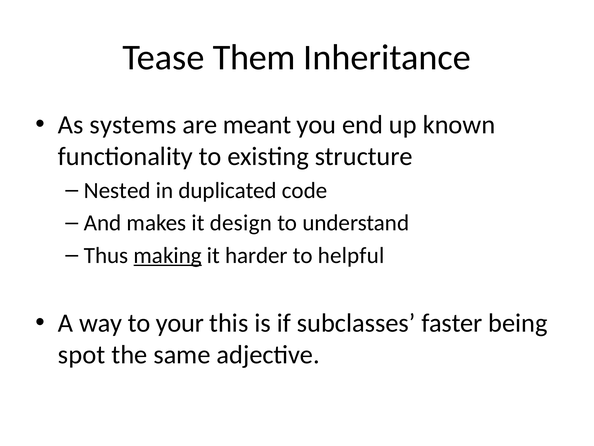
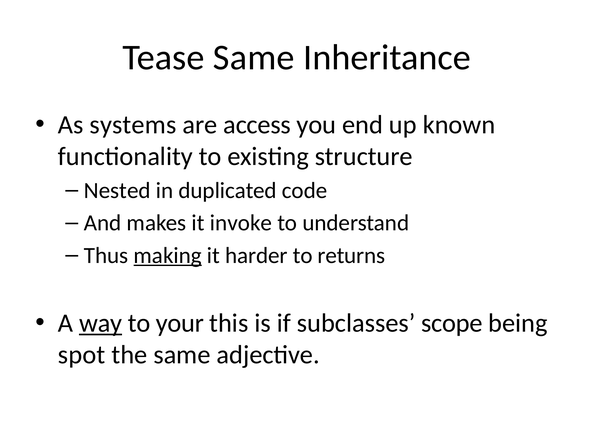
Tease Them: Them -> Same (254, 58)
meant: meant -> access (257, 125)
design: design -> invoke (241, 223)
helpful: helpful -> returns (351, 255)
way underline: none -> present (101, 323)
faster: faster -> scope (452, 323)
